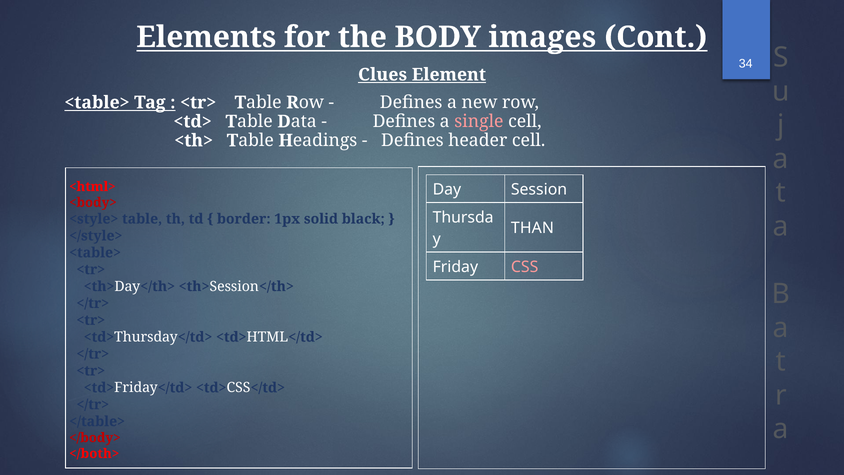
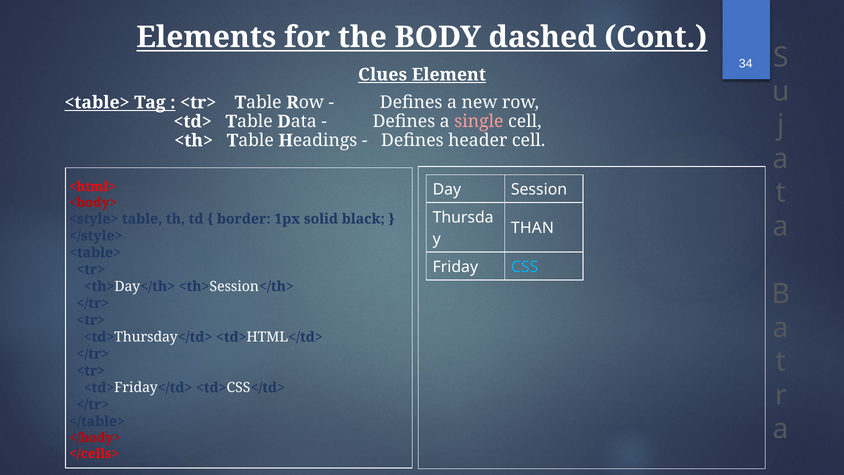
images: images -> dashed (543, 37)
CSS colour: pink -> light blue (525, 267)
</both>: </both> -> </cells> (94, 453)
